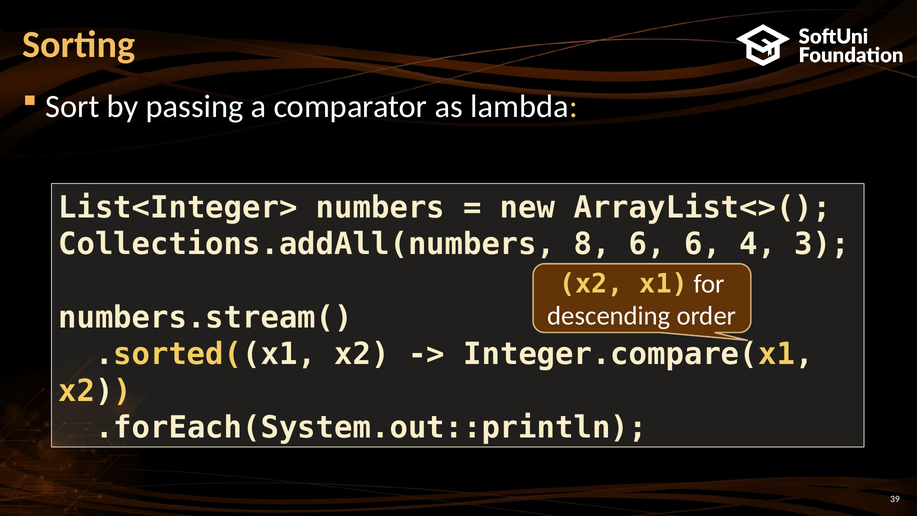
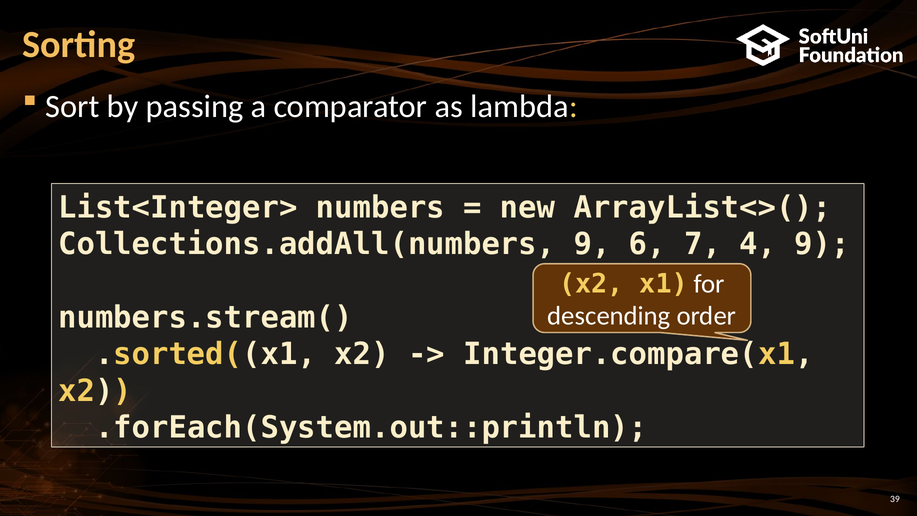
Collections.addAll(numbers 8: 8 -> 9 (592, 244)
6 6: 6 -> 7 (702, 244)
4 3: 3 -> 9 (822, 244)
